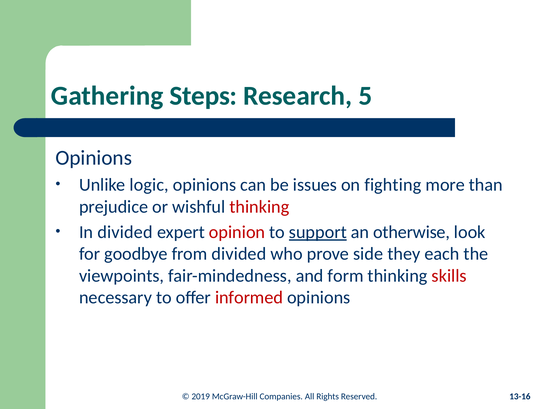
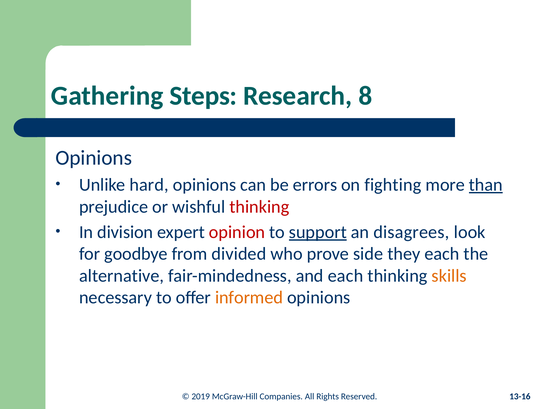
5: 5 -> 8 (365, 96)
logic: logic -> hard (149, 185)
issues: issues -> errors (315, 185)
than underline: none -> present (486, 185)
In divided: divided -> division (125, 232)
otherwise: otherwise -> disagrees (411, 232)
viewpoints: viewpoints -> alternative (122, 276)
and form: form -> each (345, 276)
skills colour: red -> orange (449, 276)
informed colour: red -> orange (249, 298)
